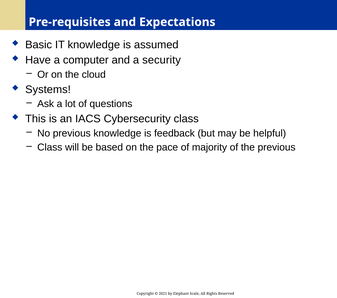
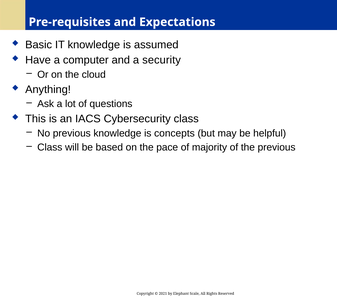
Systems: Systems -> Anything (48, 90)
feedback: feedback -> concepts (174, 133)
